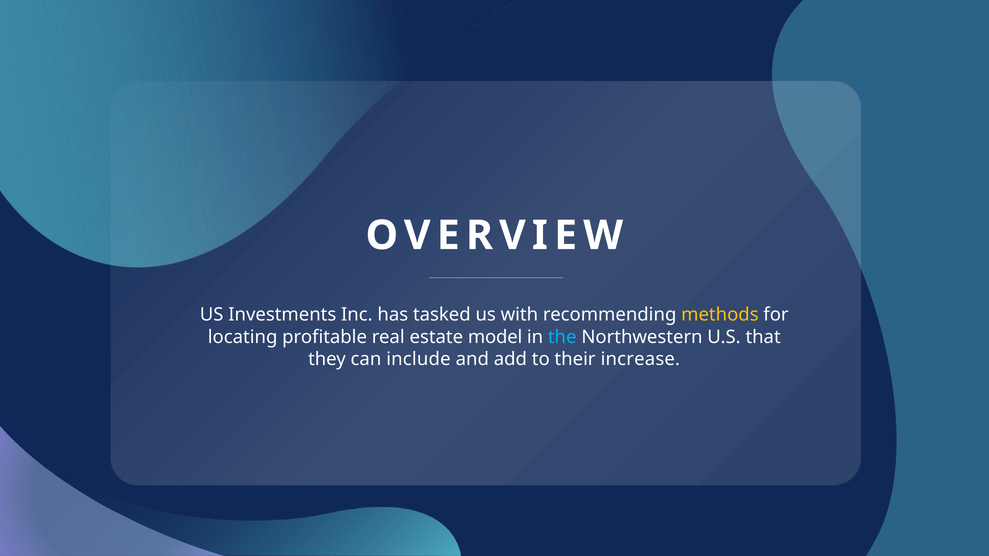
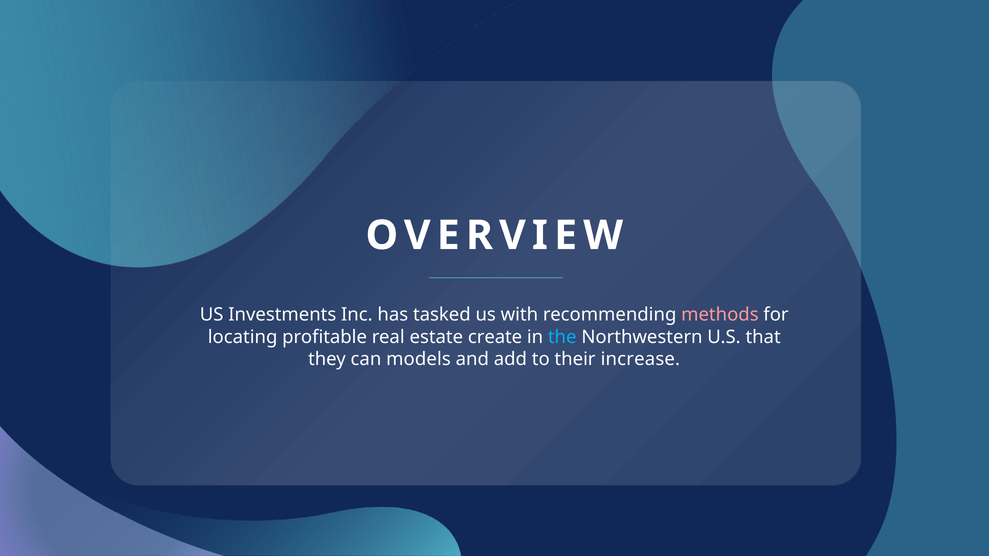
methods colour: yellow -> pink (720, 315)
model: model -> create (495, 337)
include: include -> models (418, 360)
